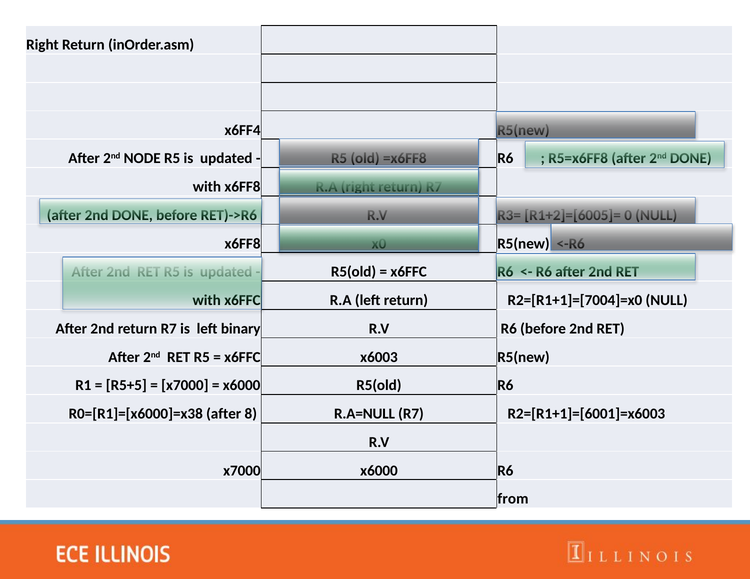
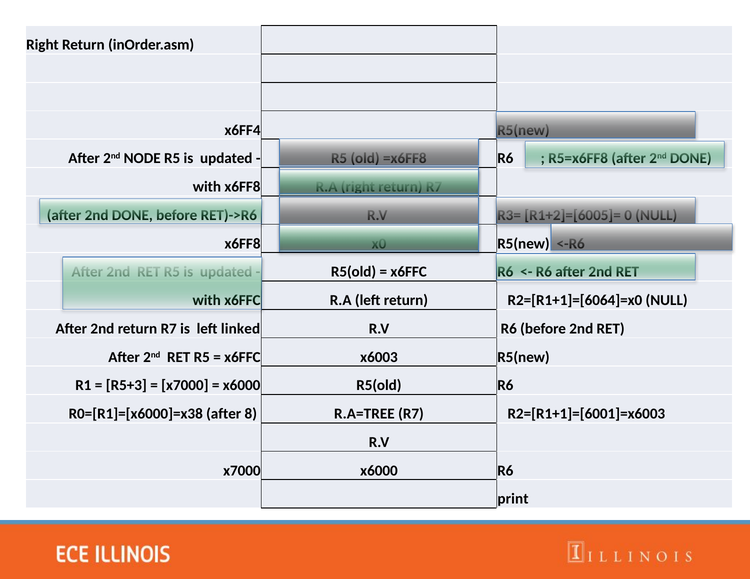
R2=[R1+1]=[7004]=x0: R2=[R1+1]=[7004]=x0 -> R2=[R1+1]=[6064]=x0 (575, 301)
binary: binary -> linked (241, 329)
R5+5: R5+5 -> R5+3 (126, 386)
R.A=NULL: R.A=NULL -> R.A=TREE (364, 414)
from: from -> print (513, 499)
